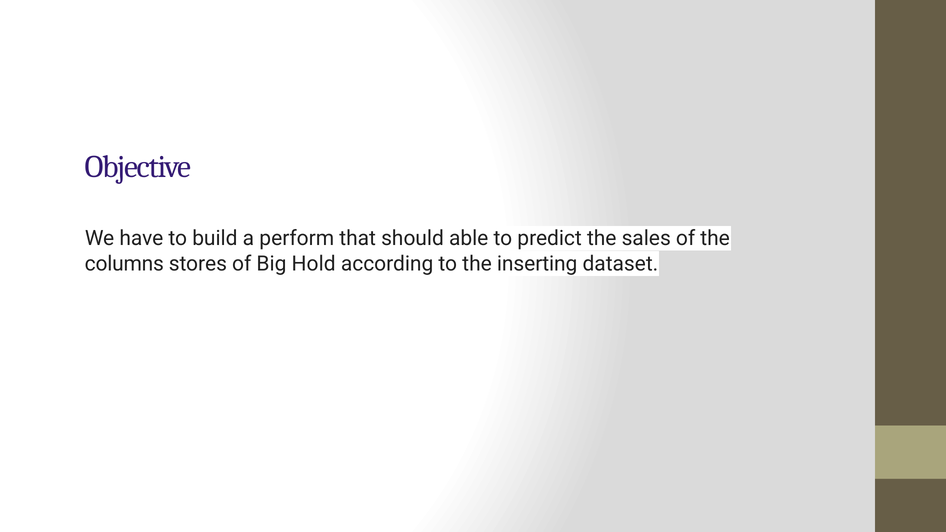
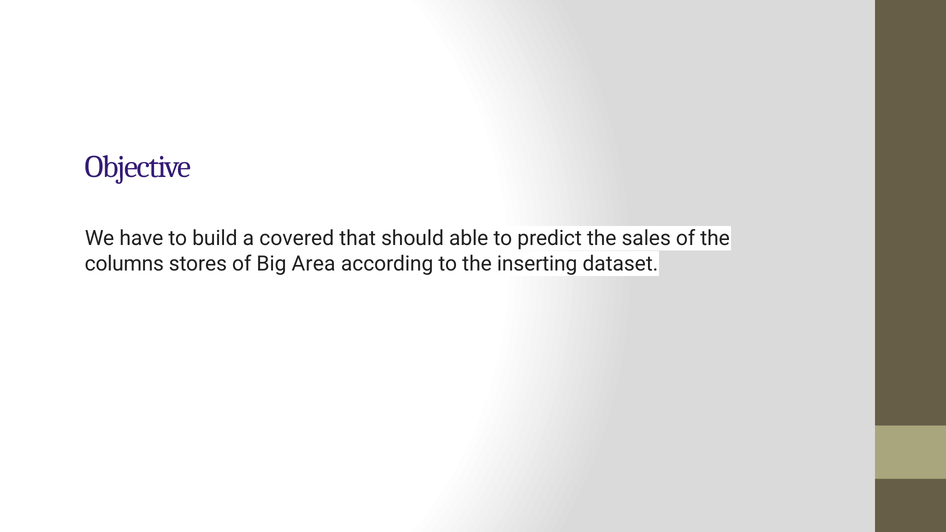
perform: perform -> covered (297, 239)
Hold: Hold -> Area (314, 264)
